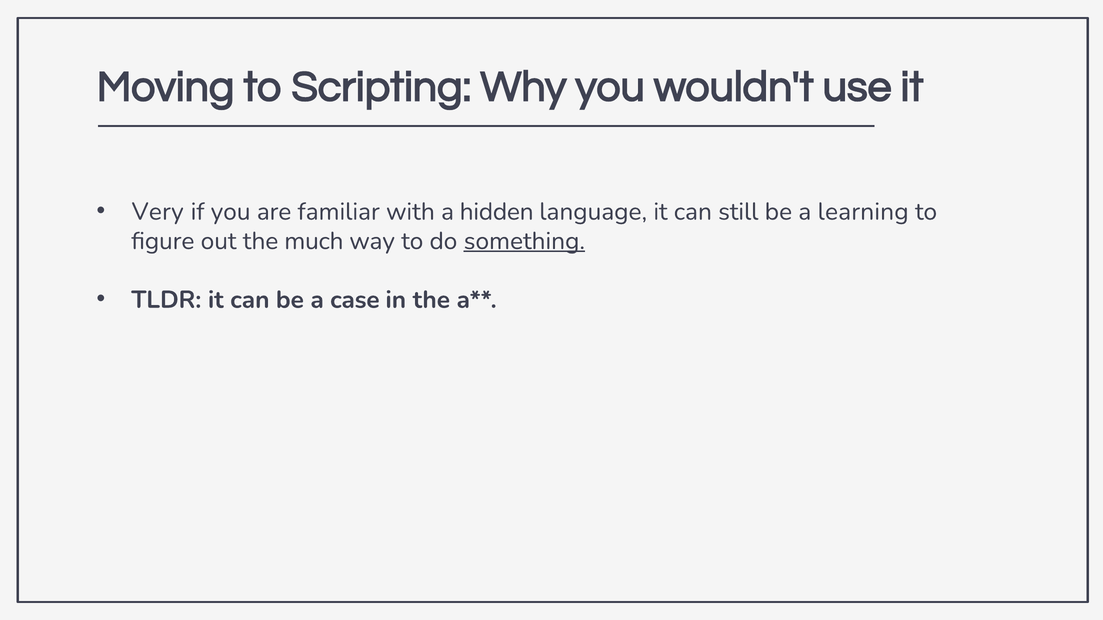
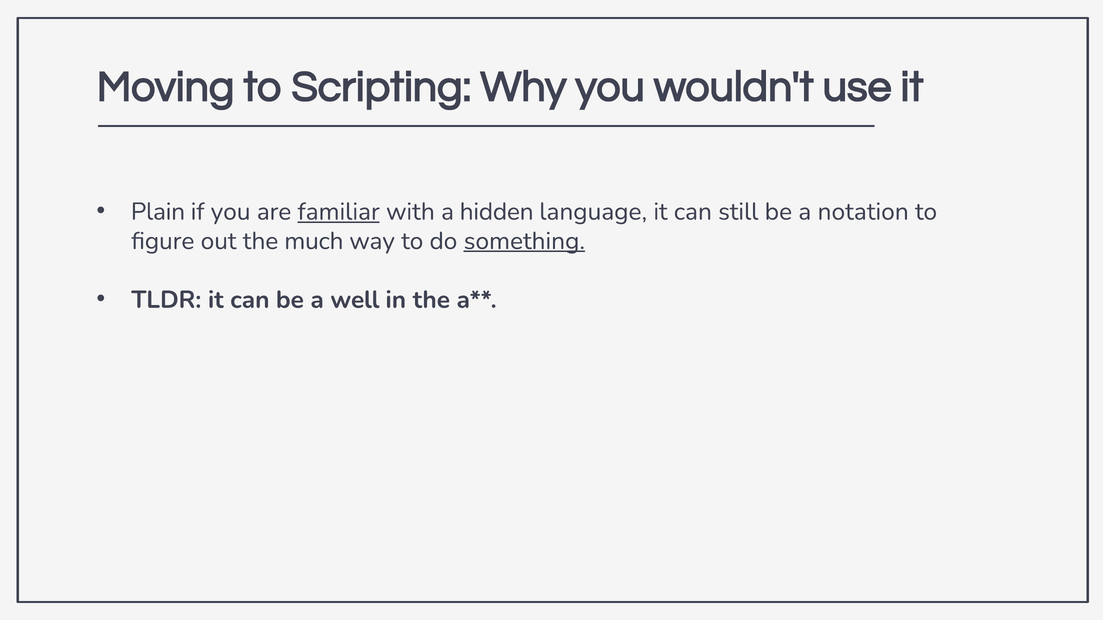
Very: Very -> Plain (158, 212)
familiar underline: none -> present (339, 212)
learning: learning -> notation (863, 212)
case: case -> well (355, 300)
